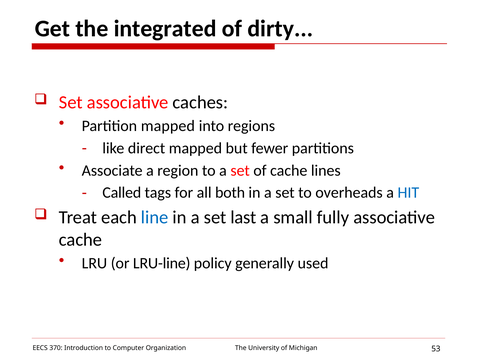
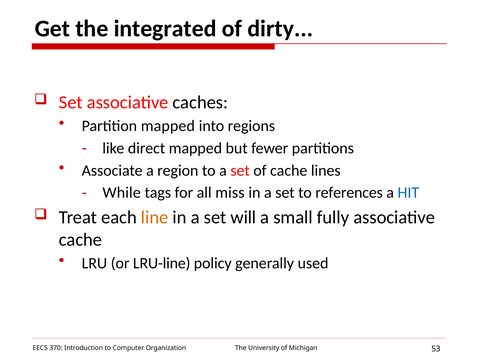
Called: Called -> While (122, 193)
both: both -> miss (230, 193)
overheads: overheads -> references (349, 193)
line colour: blue -> orange (155, 217)
last: last -> will (243, 217)
